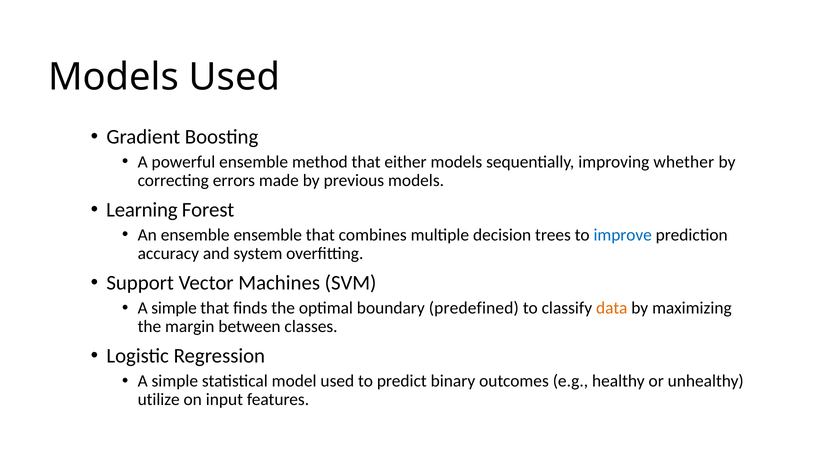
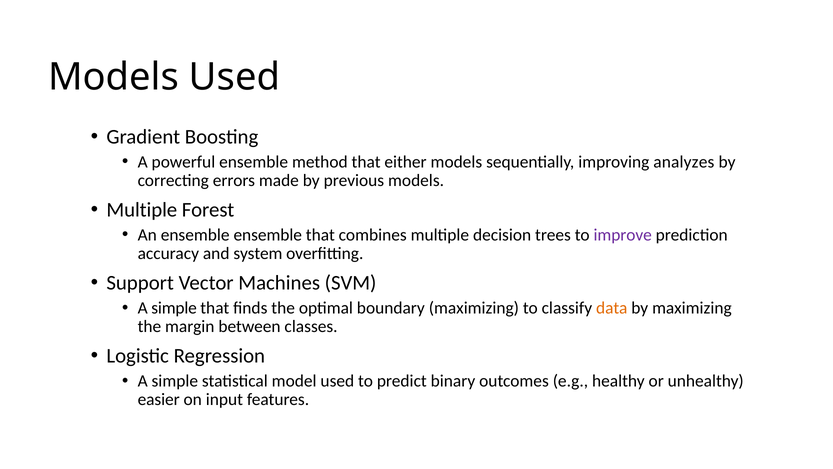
whether: whether -> analyzes (684, 162)
Learning: Learning -> Multiple (142, 210)
improve colour: blue -> purple (623, 235)
boundary predefined: predefined -> maximizing (474, 308)
utilize: utilize -> easier (159, 399)
